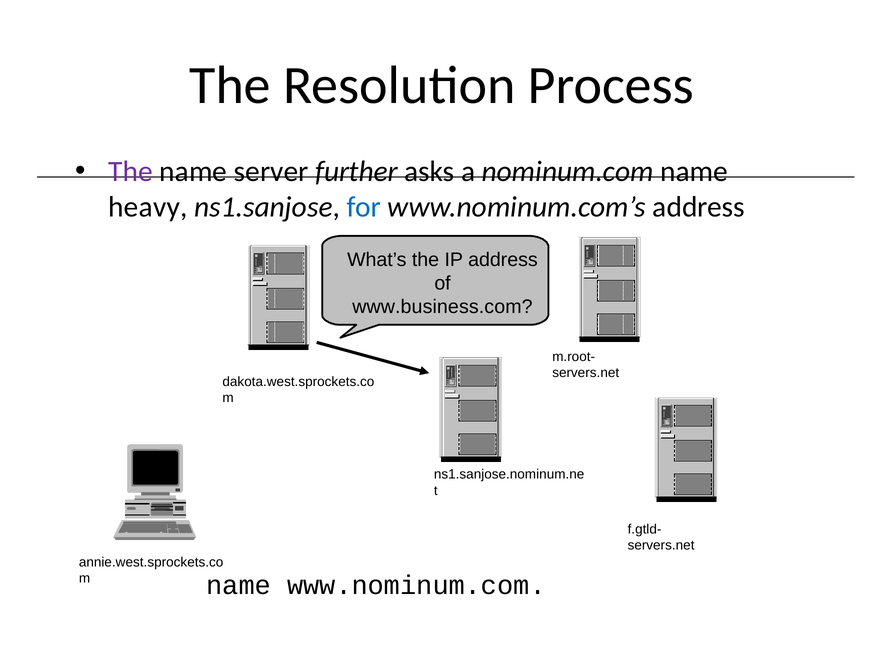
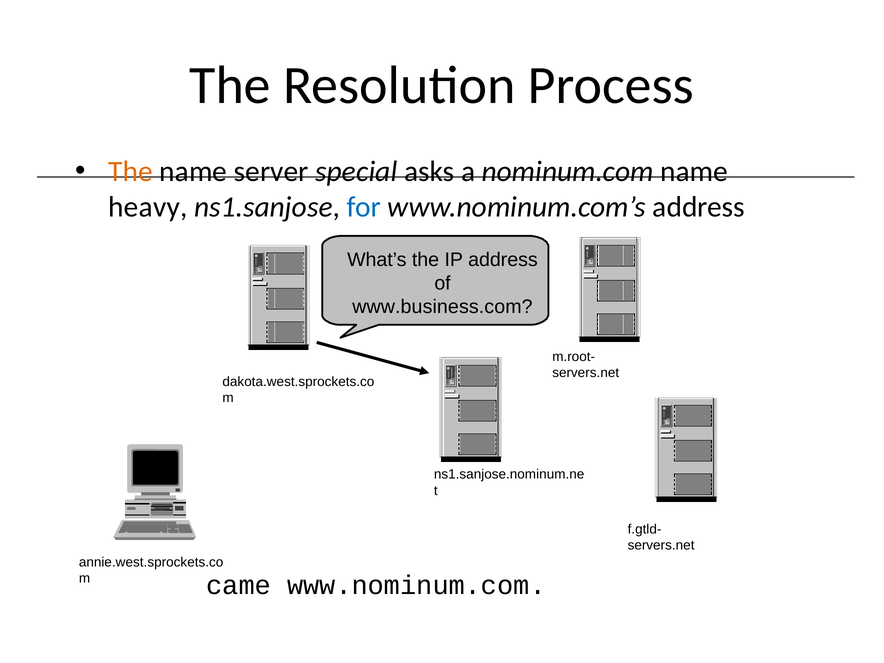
The colour: purple -> orange (131, 171)
further: further -> special (356, 171)
name: name -> came (239, 585)
